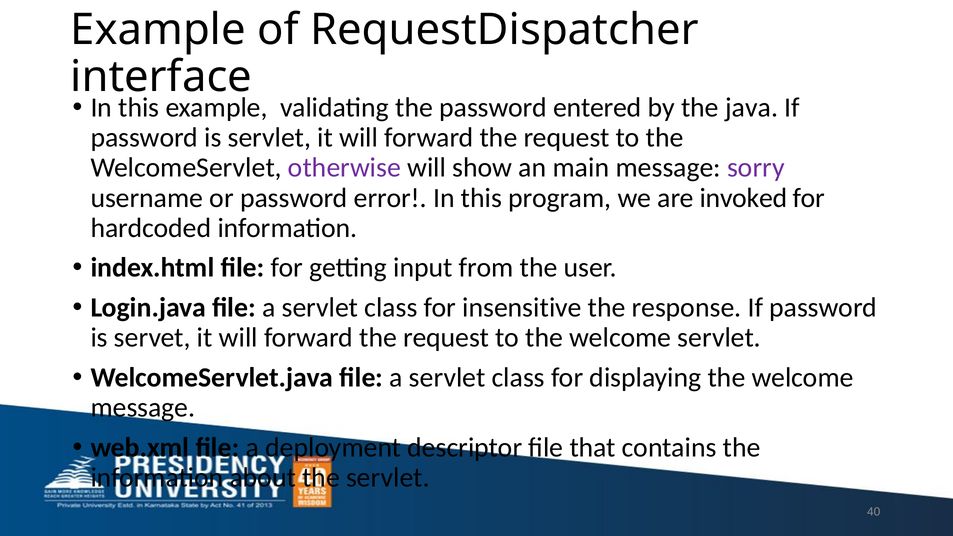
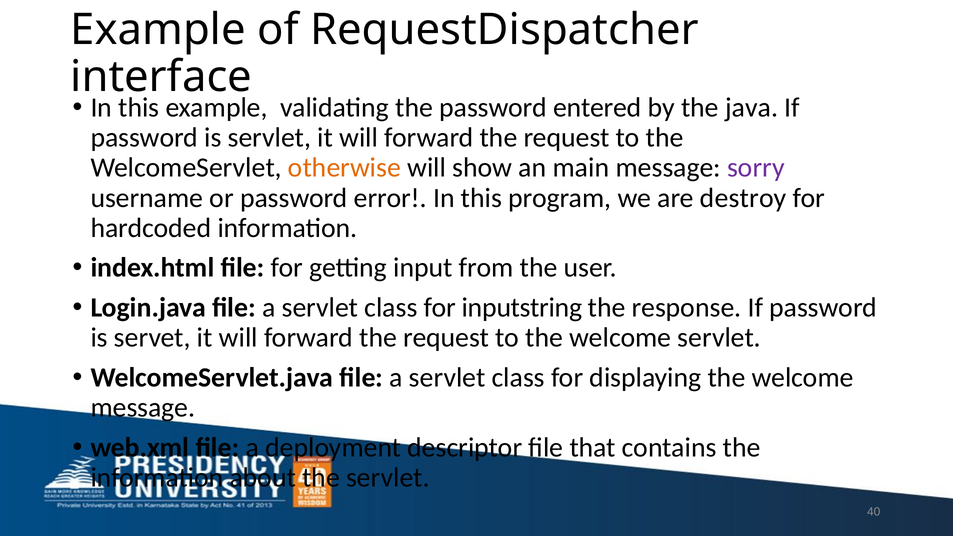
otherwise colour: purple -> orange (344, 168)
invoked: invoked -> destroy (743, 198)
insensitive: insensitive -> inputstring (522, 308)
